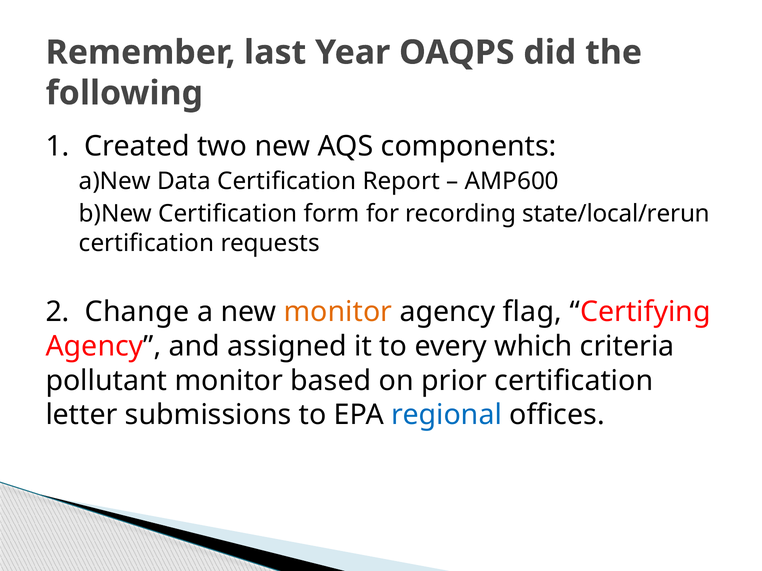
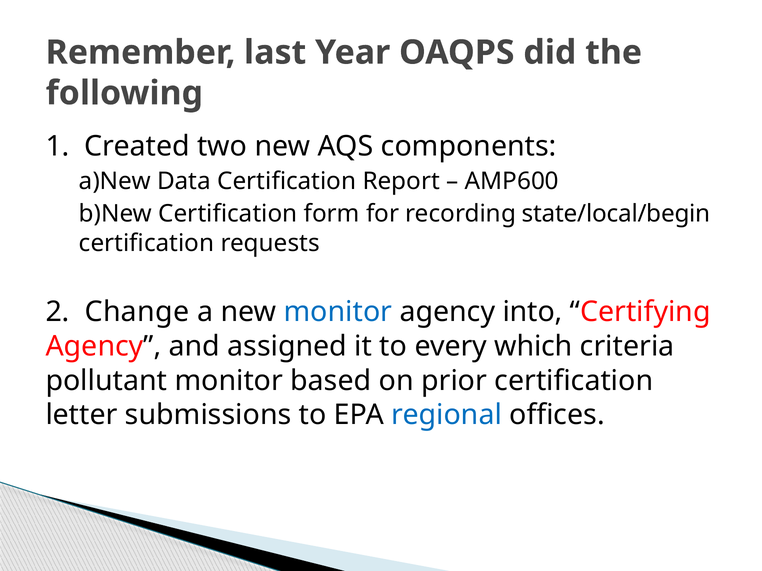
state/local/rerun: state/local/rerun -> state/local/begin (616, 214)
monitor colour: orange -> blue (338, 312)
flag: flag -> into (532, 312)
